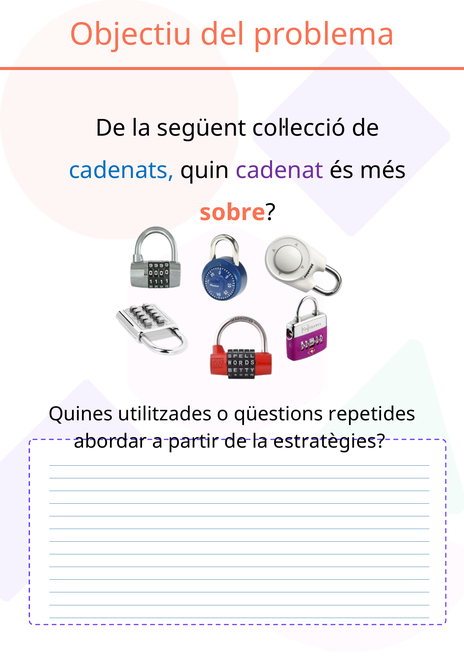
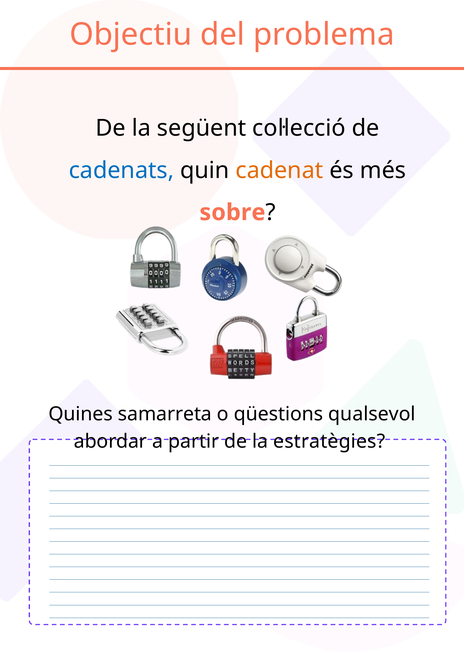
cadenat colour: purple -> orange (279, 170)
utilitzades: utilitzades -> samarreta (165, 414)
repetides: repetides -> qualsevol (372, 414)
